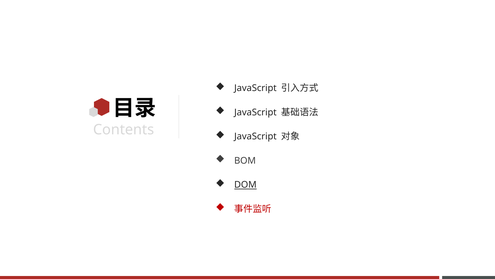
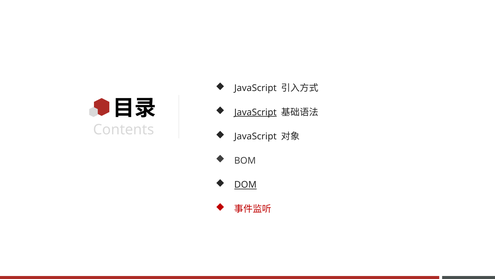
JavaScript underline: none -> present (255, 112)
